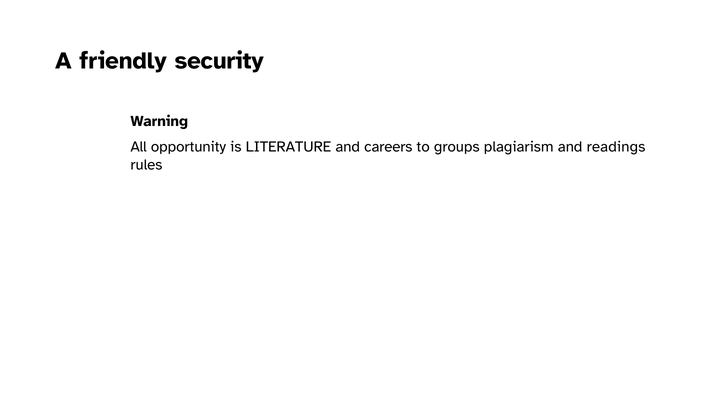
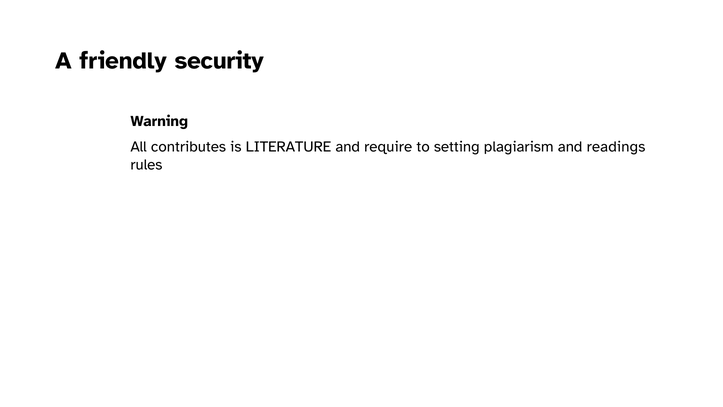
opportunity: opportunity -> contributes (188, 147)
careers: careers -> require (388, 147)
groups: groups -> setting (457, 147)
